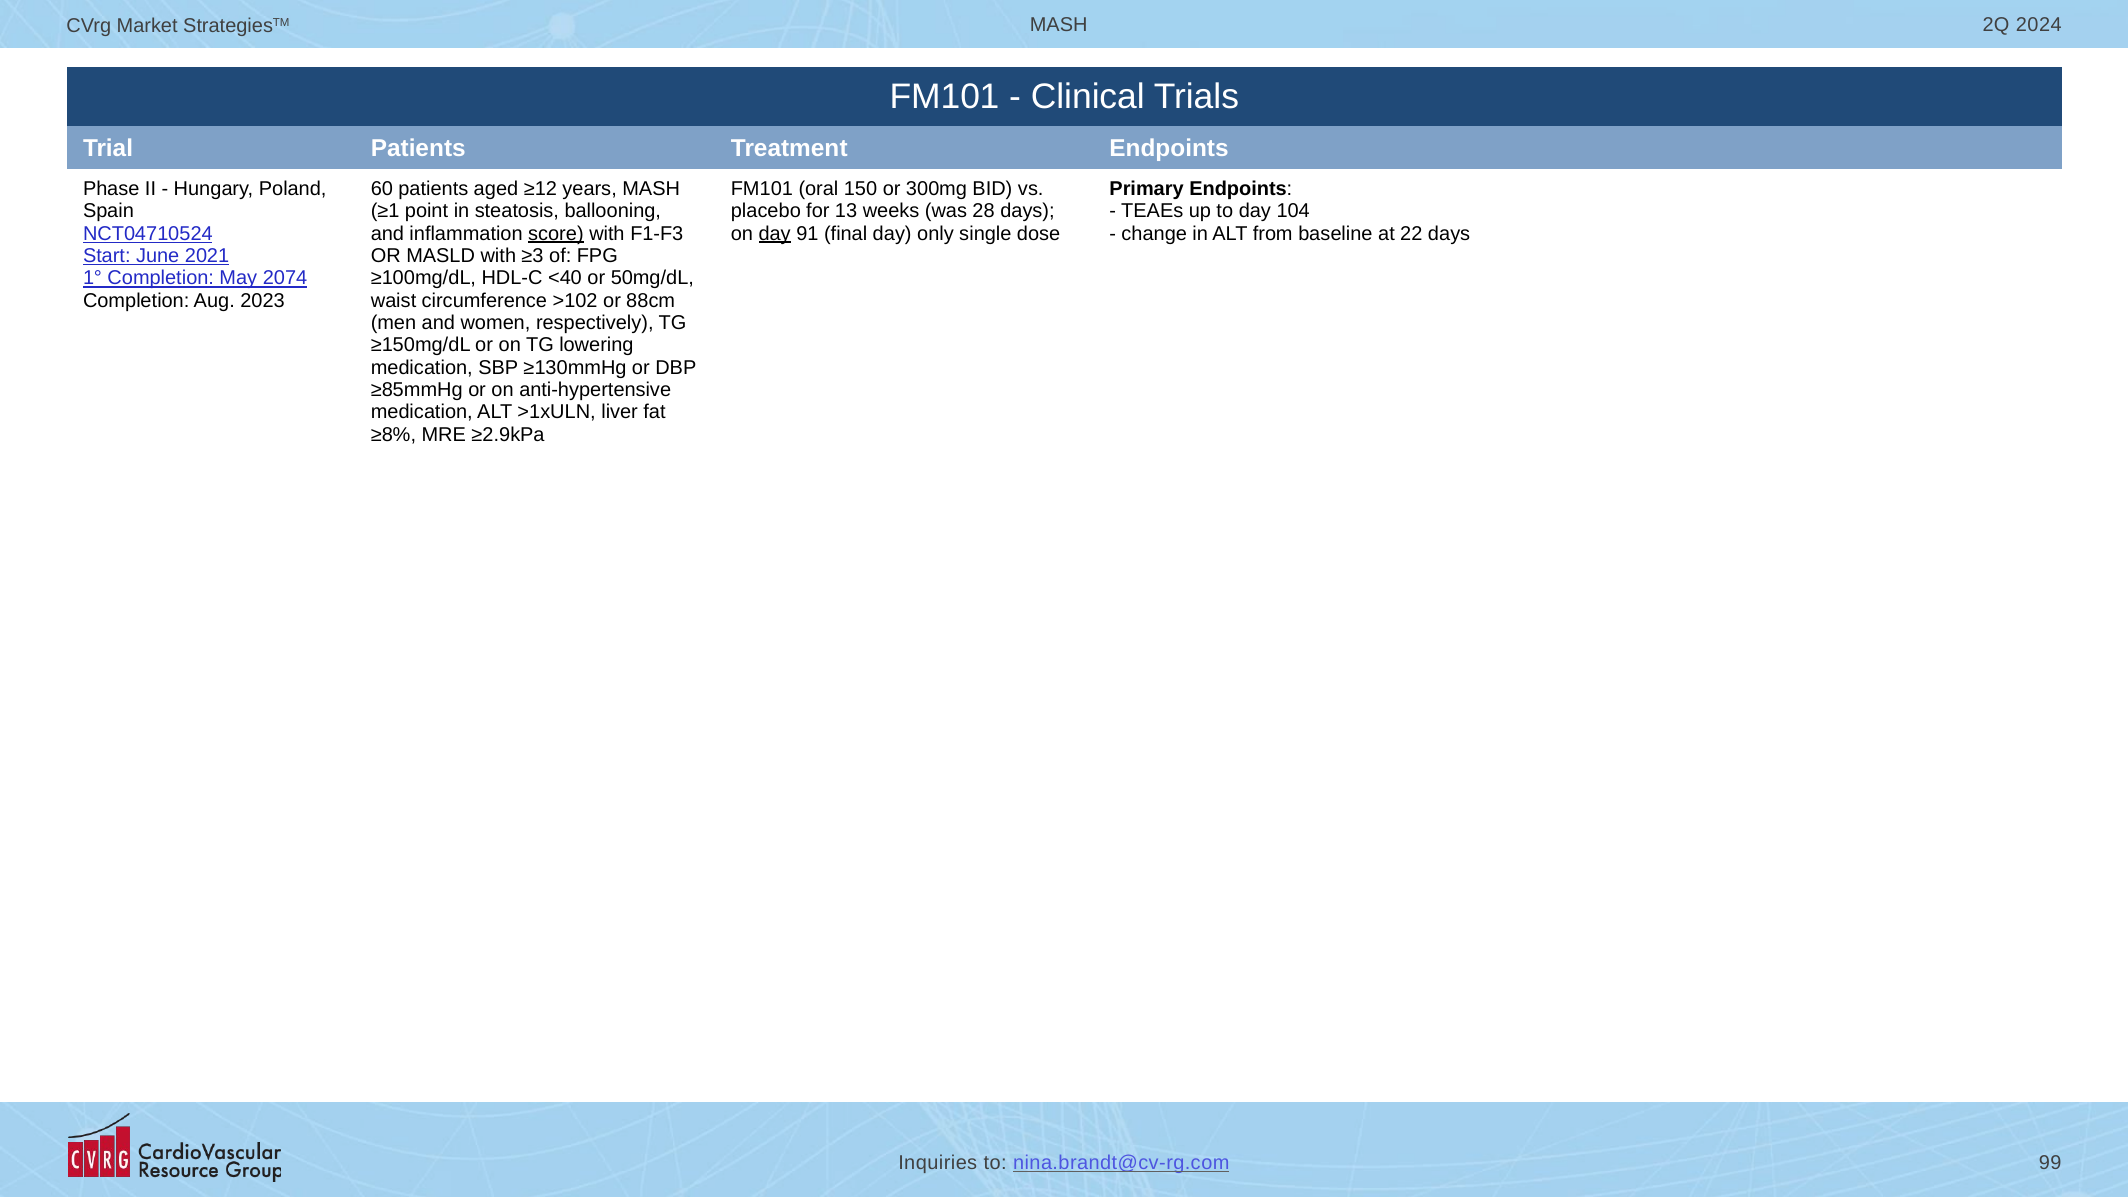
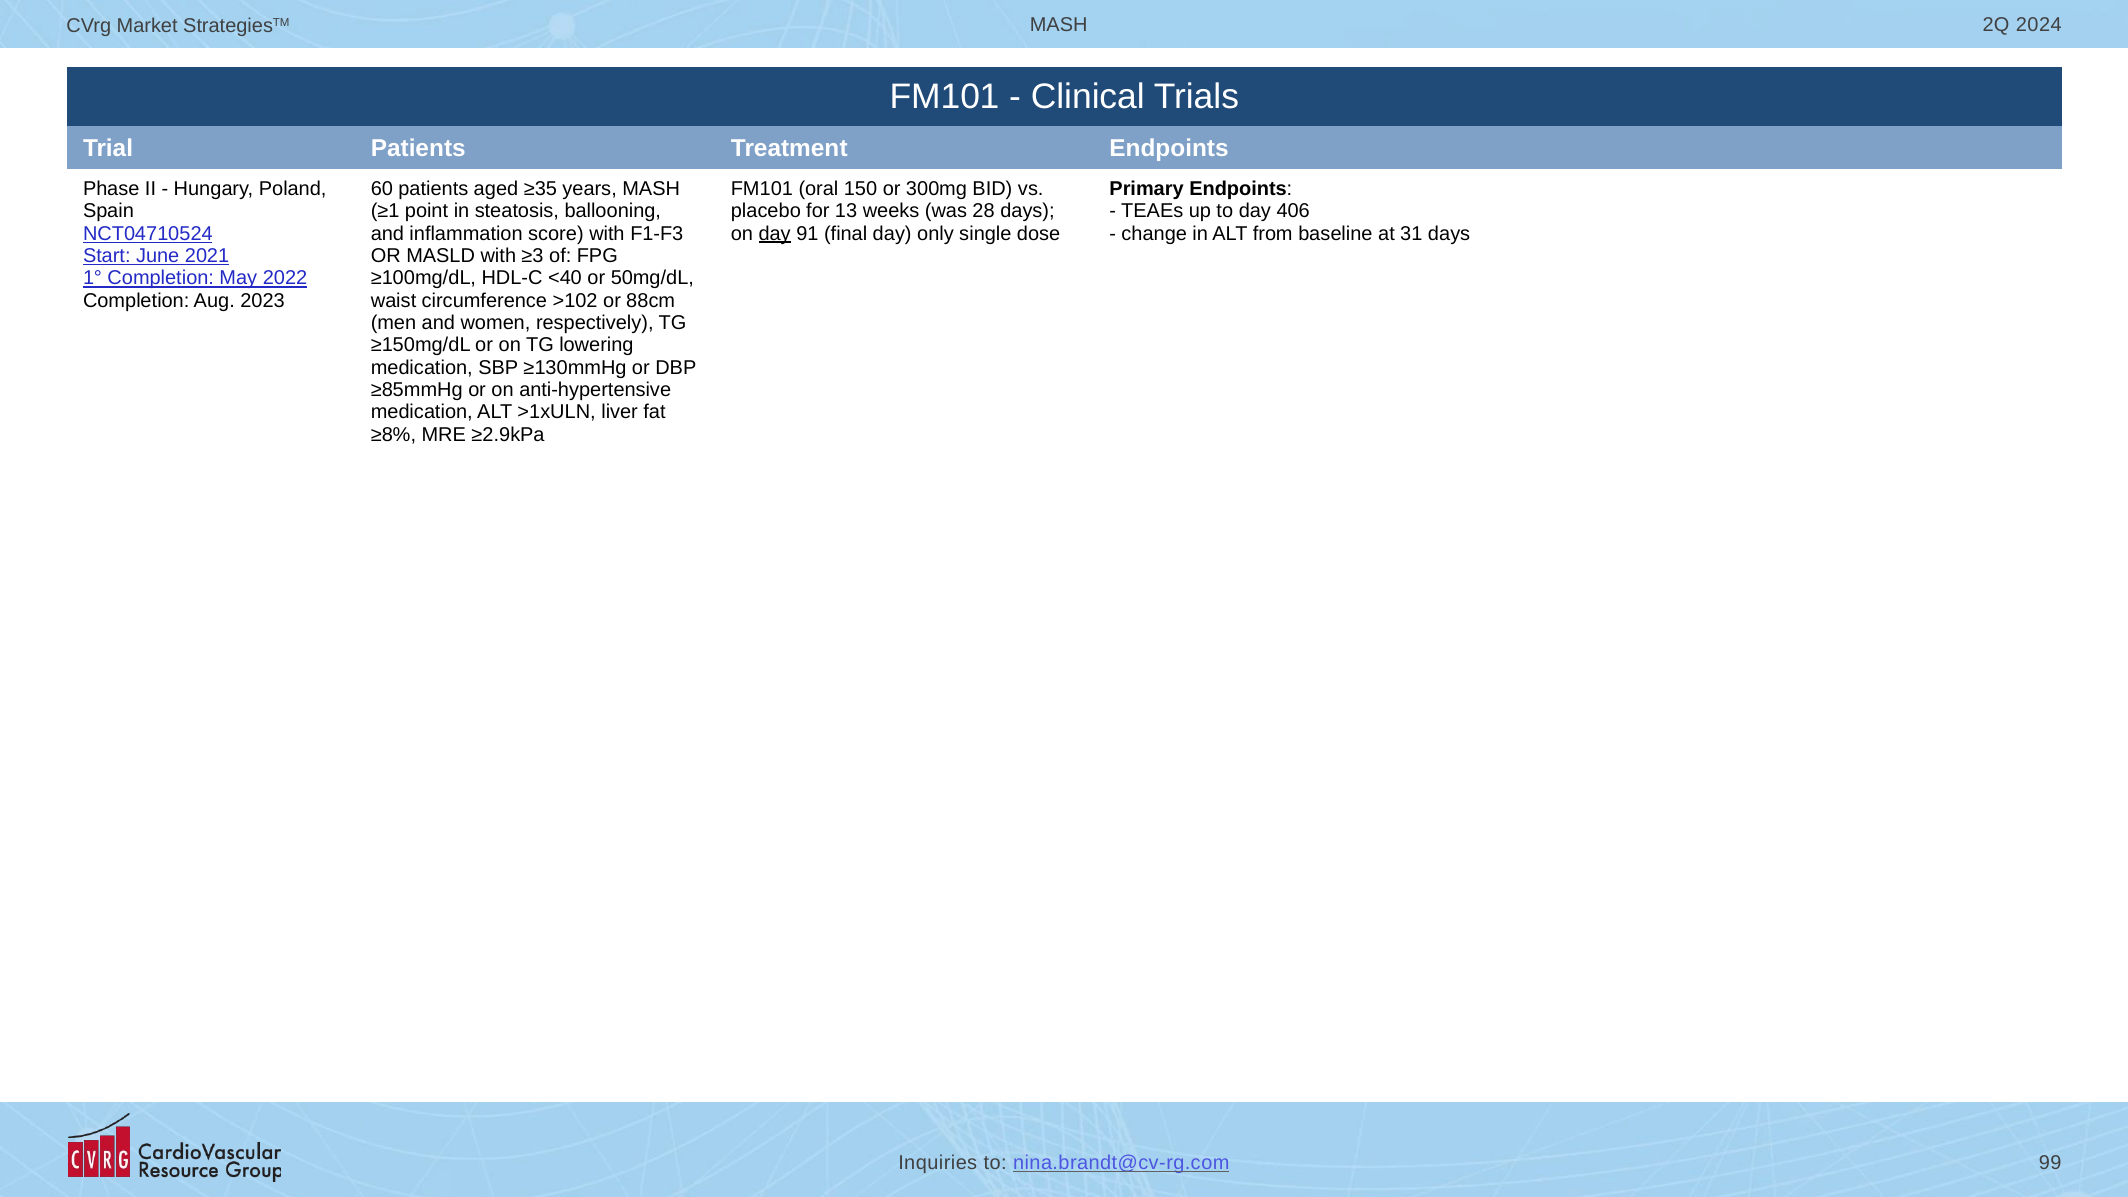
≥12: ≥12 -> ≥35 (540, 189)
104: 104 -> 406 (1293, 211)
score underline: present -> none (556, 233)
22: 22 -> 31 (1411, 233)
2074: 2074 -> 2022 (285, 278)
